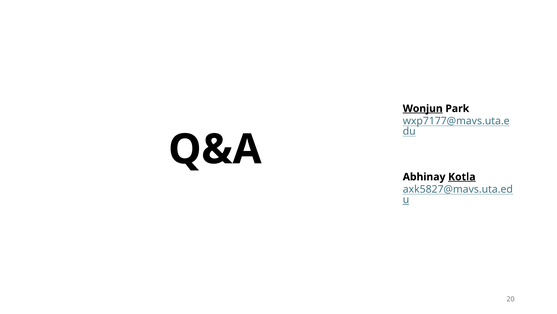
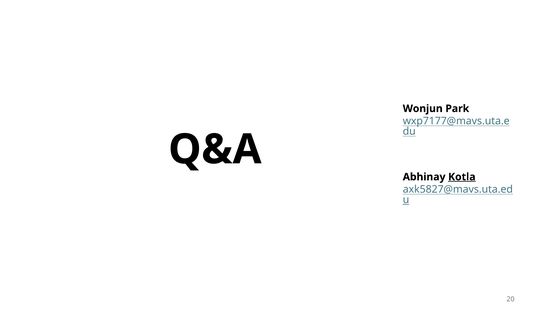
Wonjun underline: present -> none (423, 108)
